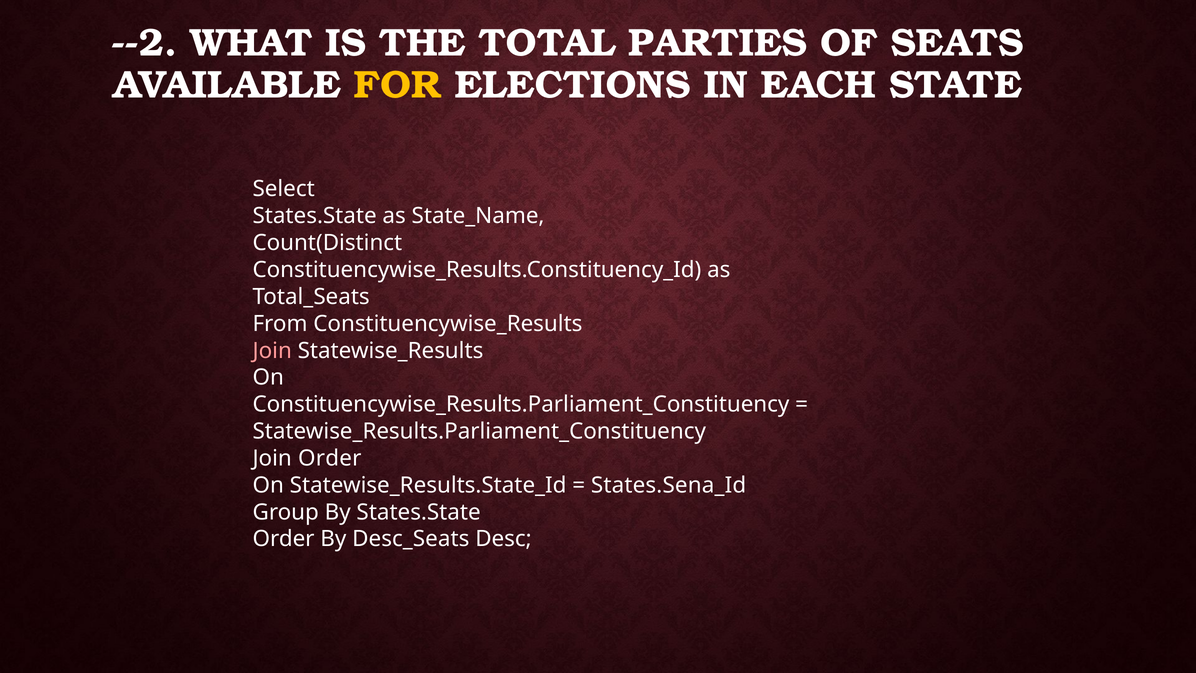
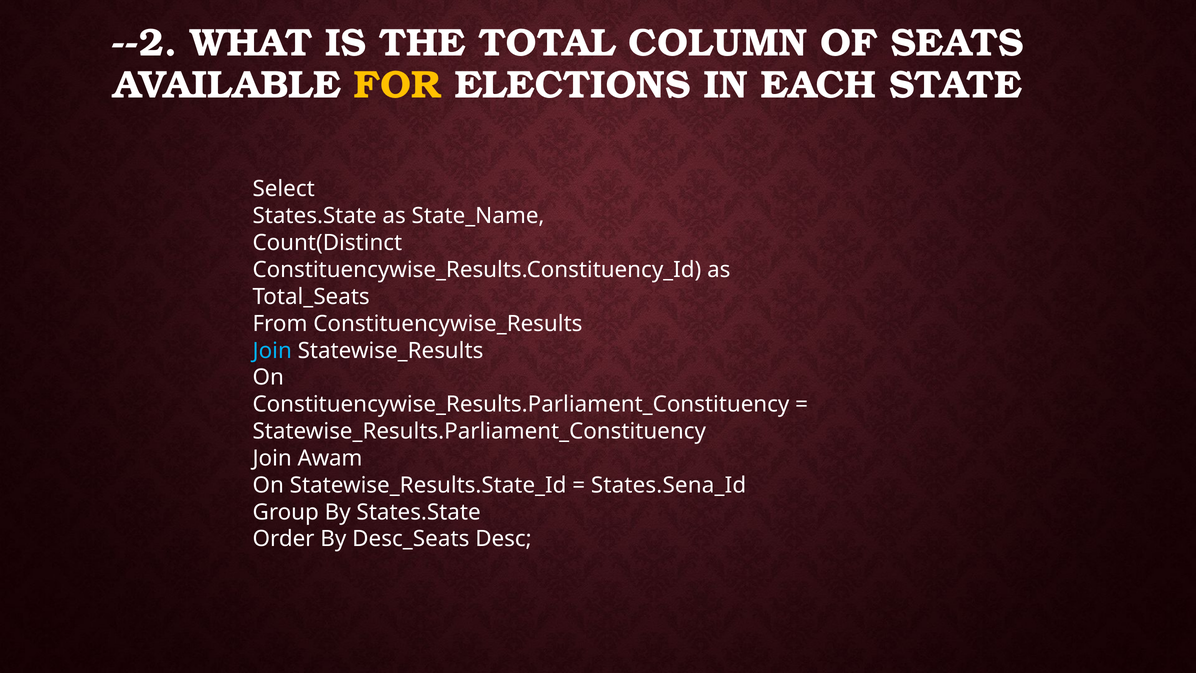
PARTIES: PARTIES -> COLUMN (718, 43)
Join colour: pink -> light blue (272, 350)
Join Order: Order -> Awam (330, 458)
